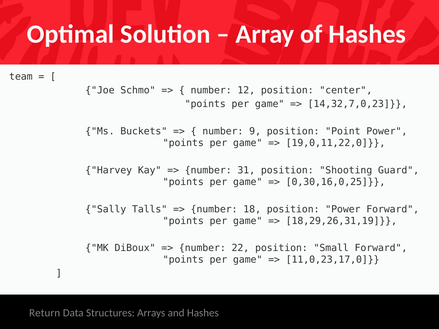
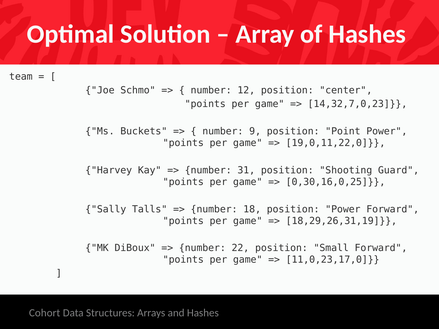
Return: Return -> Cohort (45, 313)
